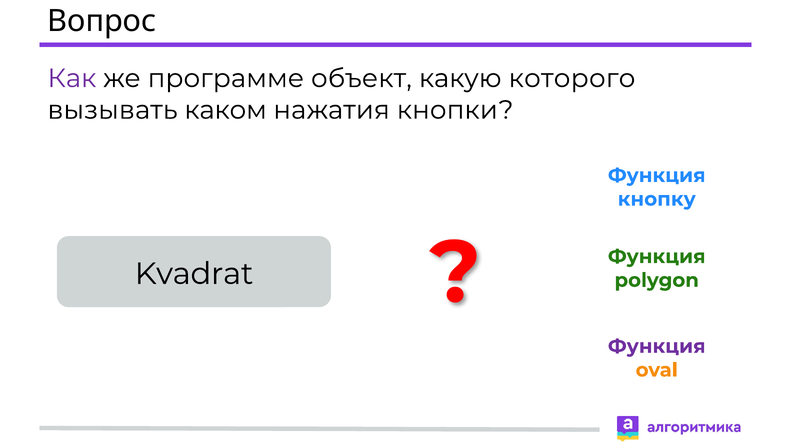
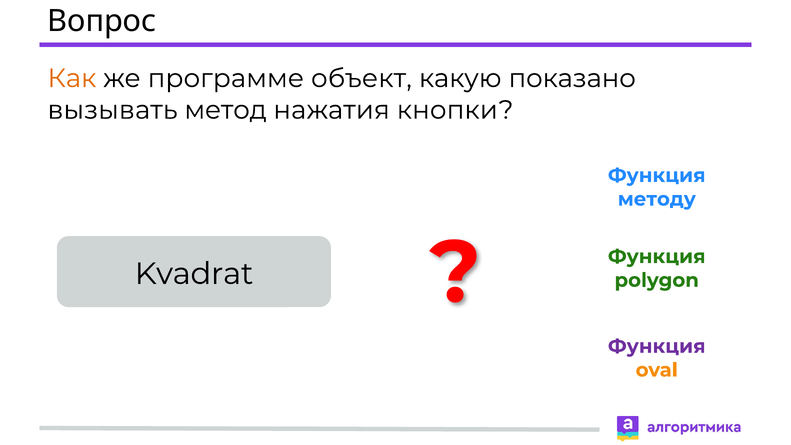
Как colour: purple -> orange (72, 78)
которого: которого -> показано (572, 78)
каком: каком -> метод (226, 110)
кнопку: кнопку -> методу (657, 199)
